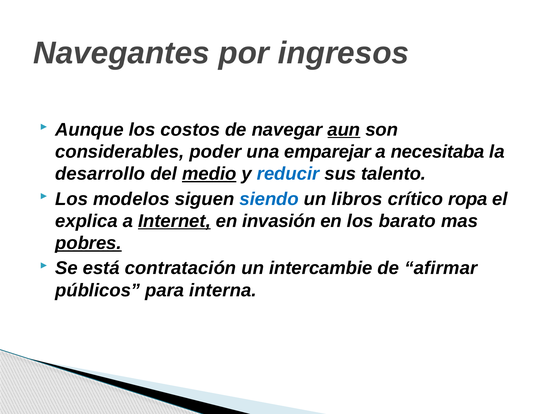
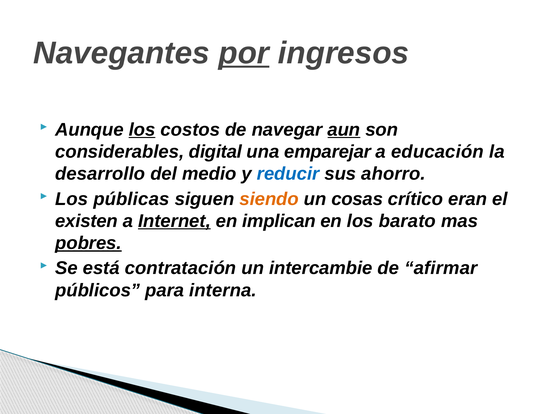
por underline: none -> present (244, 53)
los underline: none -> present (142, 130)
poder: poder -> digital (216, 152)
necesitaba: necesitaba -> educación (437, 152)
medio underline: present -> none (209, 174)
talento: talento -> ahorro (393, 174)
modelos: modelos -> públicas (131, 199)
siendo colour: blue -> orange (269, 199)
libros: libros -> cosas (357, 199)
ropa: ropa -> eran (468, 199)
explica: explica -> existen (87, 221)
invasión: invasión -> implican (279, 221)
